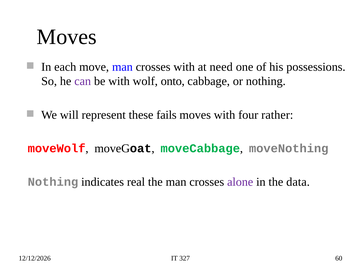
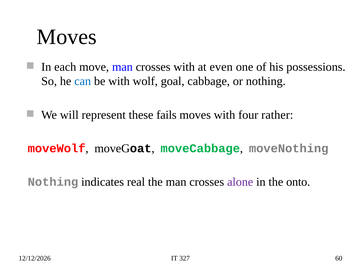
need: need -> even (221, 67)
can colour: purple -> blue (83, 81)
onto: onto -> goal (173, 81)
data: data -> onto (298, 183)
